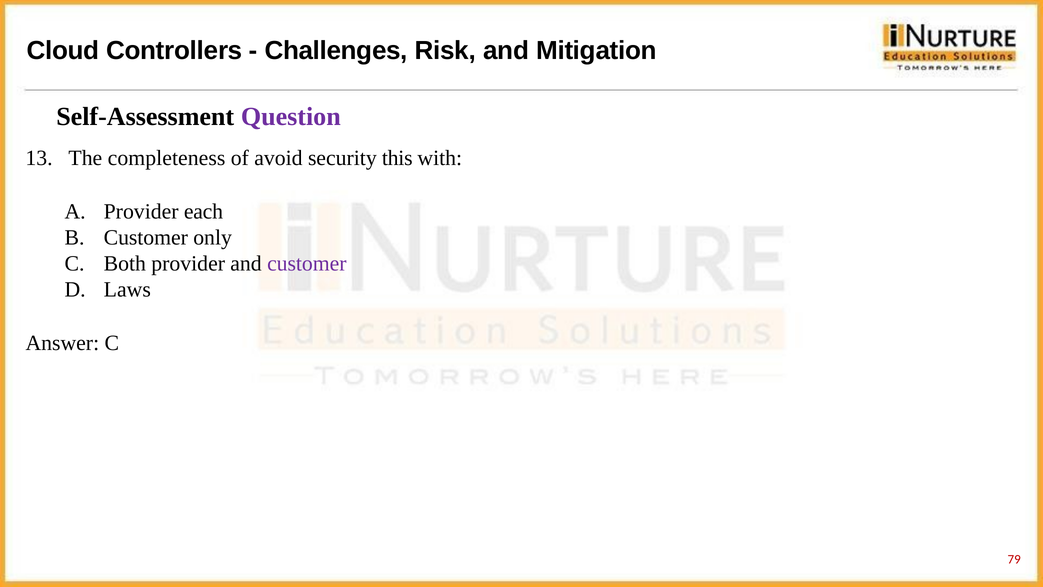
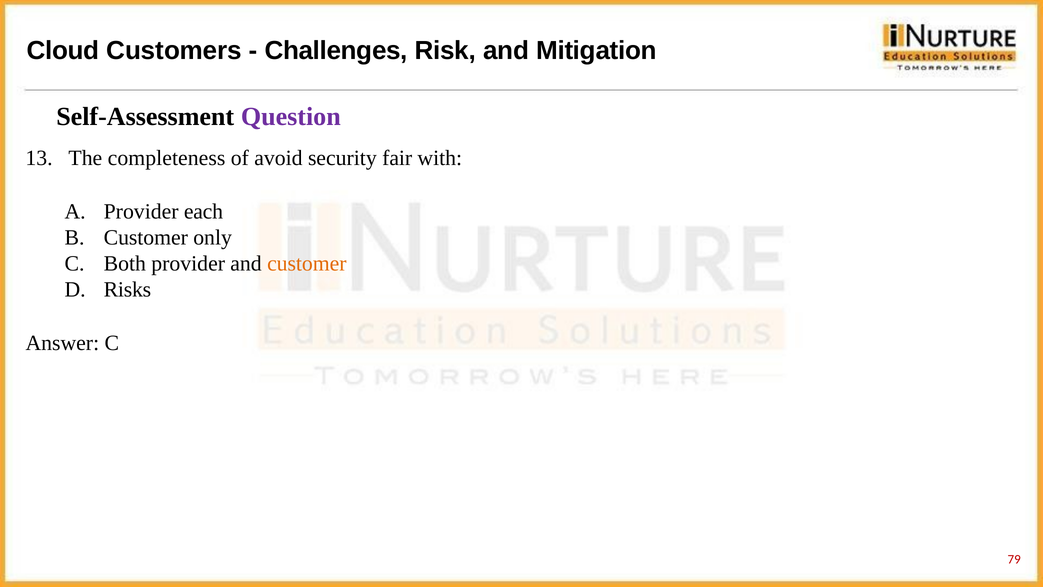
Controllers: Controllers -> Customers (174, 50)
this: this -> fair (397, 158)
customer colour: purple -> orange (307, 263)
Laws: Laws -> Risks (127, 290)
